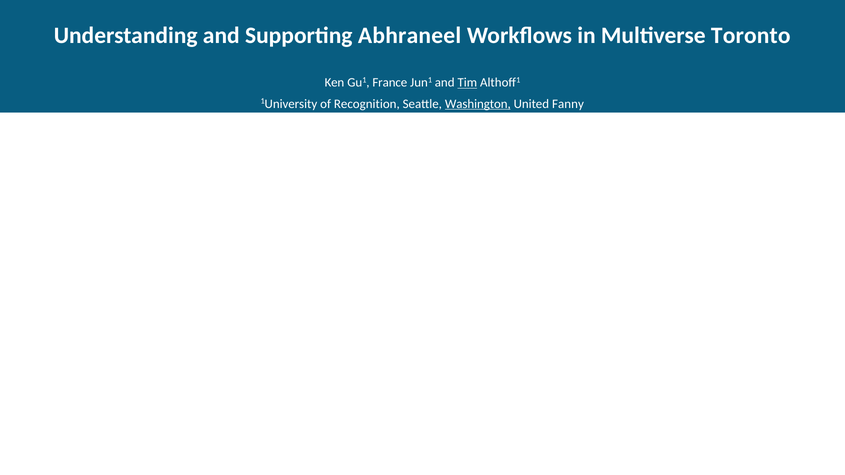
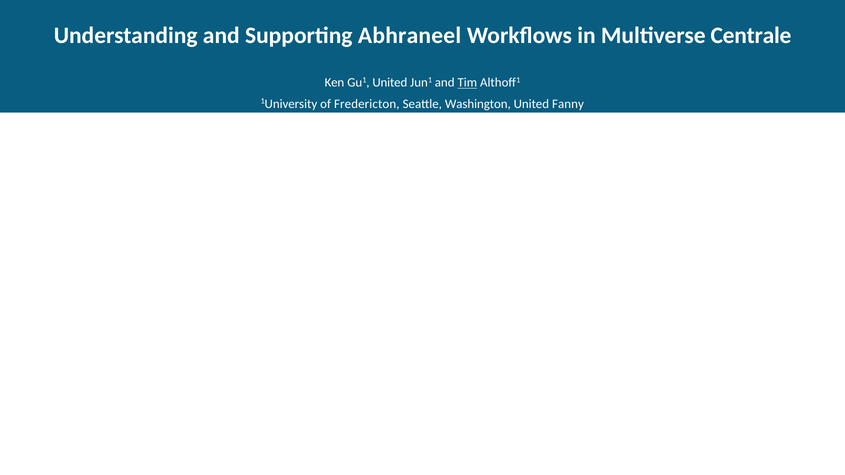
Toronto: Toronto -> Centrale (751, 35)
Gu1 France: France -> United (390, 83)
Recognition: Recognition -> Fredericton (367, 104)
Washington underline: present -> none (478, 104)
